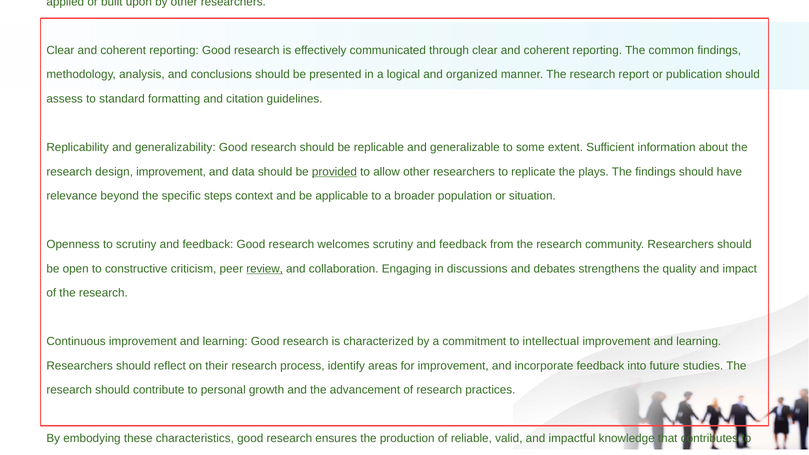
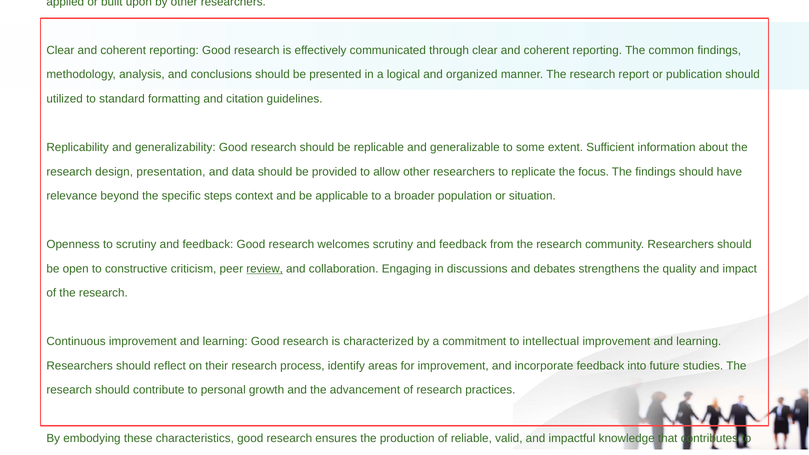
assess: assess -> utilized (65, 99)
design improvement: improvement -> presentation (171, 172)
provided underline: present -> none (334, 172)
plays: plays -> focus (594, 172)
